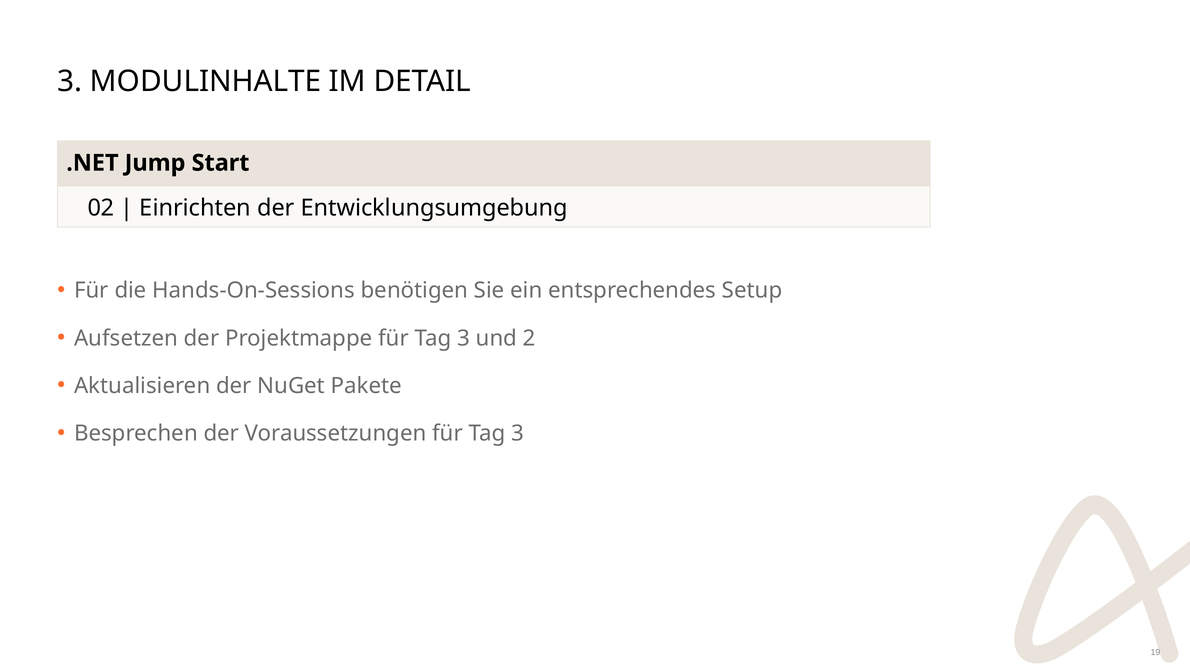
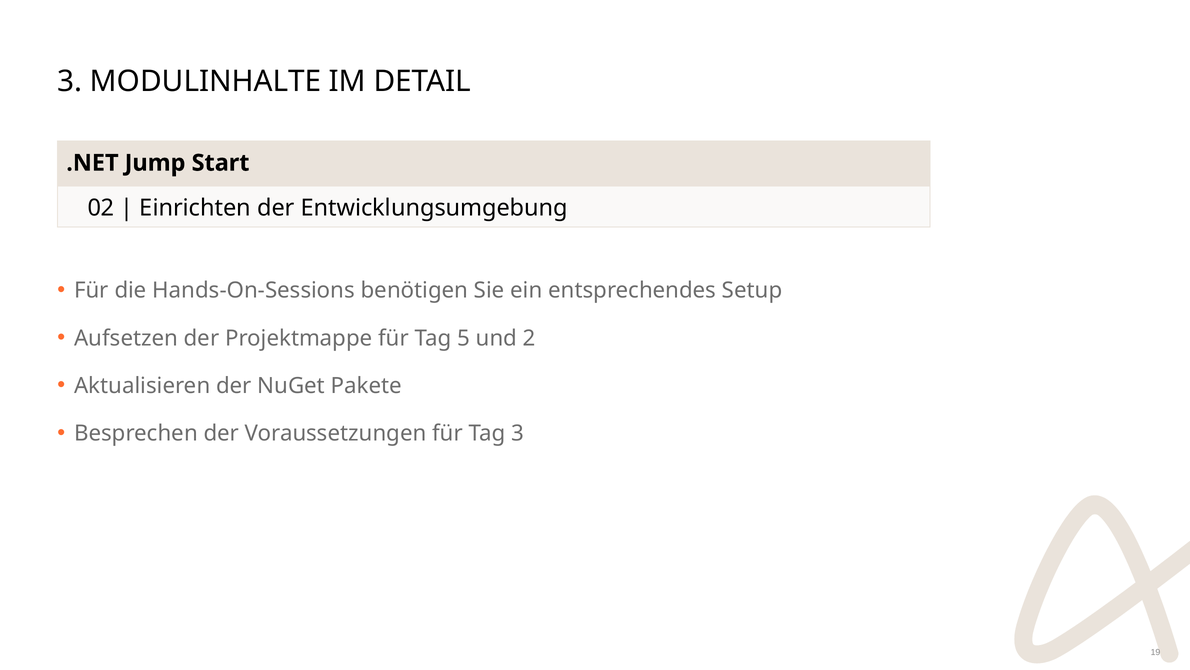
Projektmappe für Tag 3: 3 -> 5 (464, 338)
